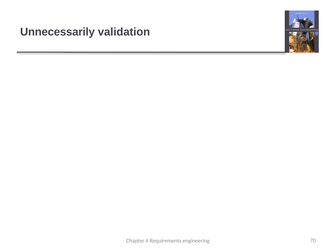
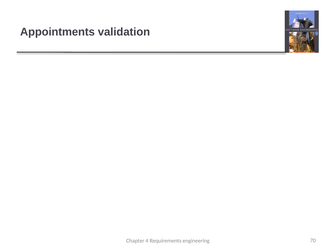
Unnecessarily: Unnecessarily -> Appointments (57, 32)
